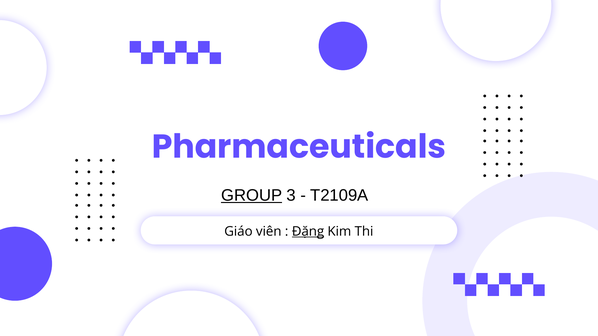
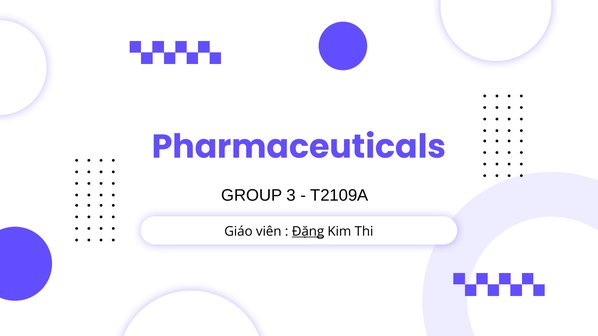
GROUP underline: present -> none (252, 196)
